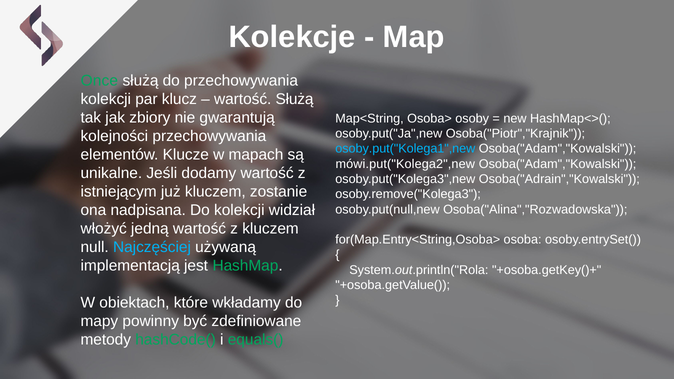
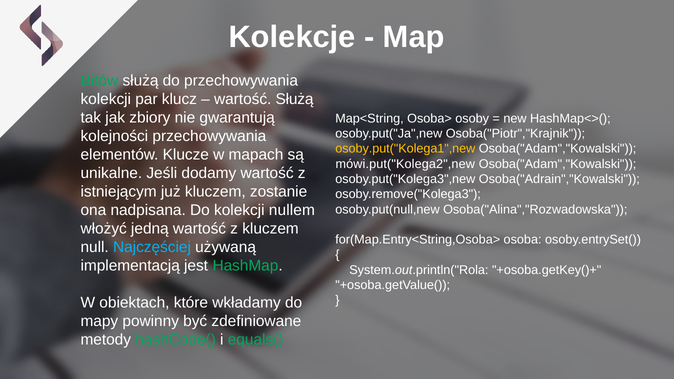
Once: Once -> Bitów (99, 80)
osoby.put("Kolega1",new colour: light blue -> yellow (405, 149)
widział: widział -> nullem (292, 210)
